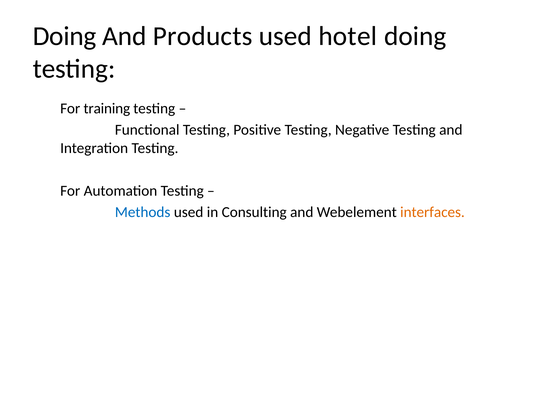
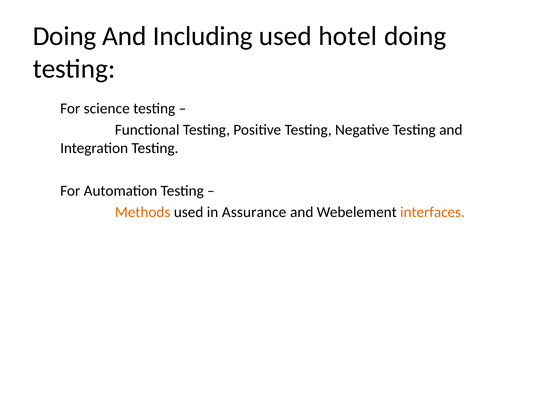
Products: Products -> Including (203, 36)
training: training -> science (107, 109)
Methods colour: blue -> orange (143, 212)
Consulting: Consulting -> Assurance (254, 212)
